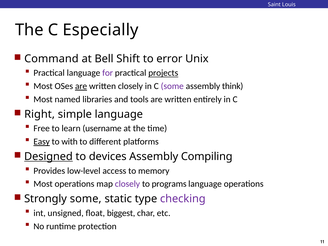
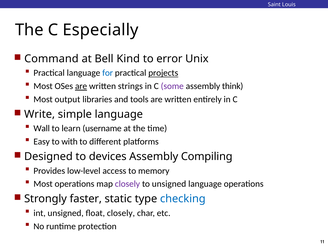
Shift: Shift -> Kind (128, 59)
for colour: purple -> blue (108, 73)
written closely: closely -> strings (130, 86)
named: named -> output (67, 99)
Right: Right -> Write (40, 114)
Free: Free -> Wall (42, 128)
Easy underline: present -> none (42, 142)
Designed underline: present -> none (48, 157)
to programs: programs -> unsigned (169, 184)
Strongly some: some -> faster (86, 199)
checking colour: purple -> blue (183, 199)
float biggest: biggest -> closely (121, 213)
